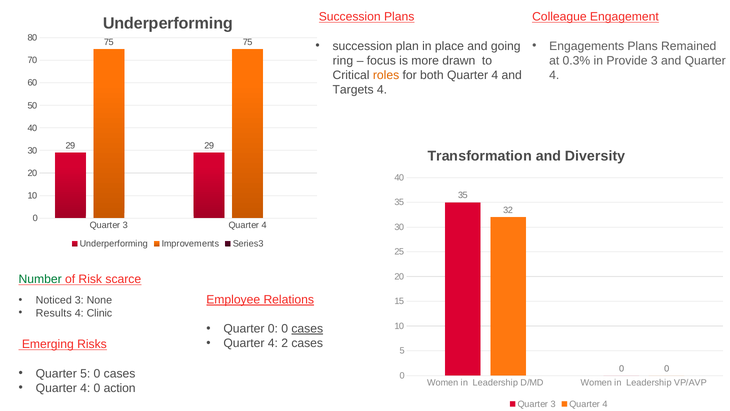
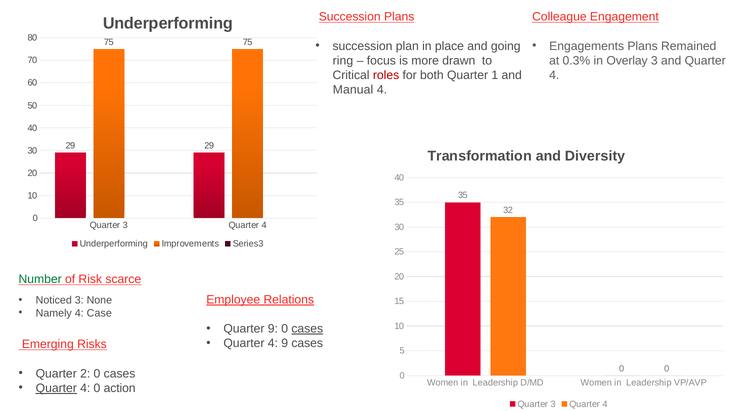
Provide: Provide -> Overlay (627, 61)
roles colour: orange -> red (386, 75)
both Quarter 4: 4 -> 1 (495, 75)
Targets: Targets -> Manual (353, 90)
Results: Results -> Namely (54, 313)
Clinic: Clinic -> Case (99, 313)
Quarter 0: 0 -> 9 (273, 328)
4 2: 2 -> 9 (285, 343)
Quarter 5: 5 -> 2 (85, 373)
Quarter underline: none -> present (56, 388)
